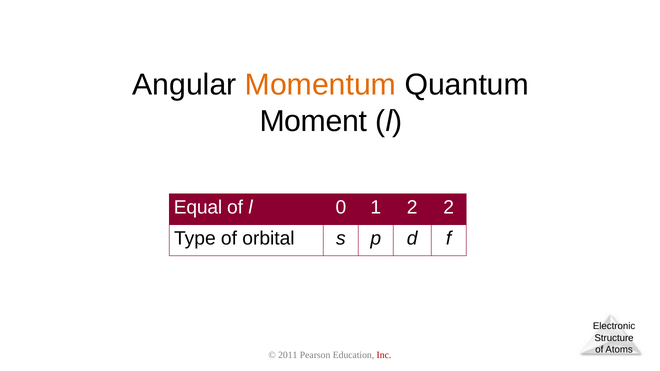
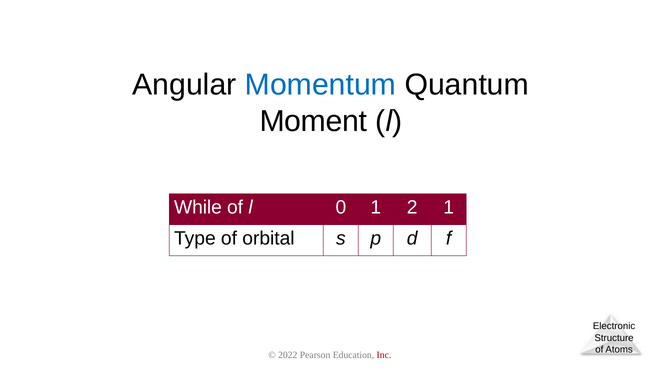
Momentum colour: orange -> blue (321, 85)
Equal: Equal -> While (198, 207)
2 2: 2 -> 1 (449, 207)
2011: 2011 -> 2022 (288, 355)
